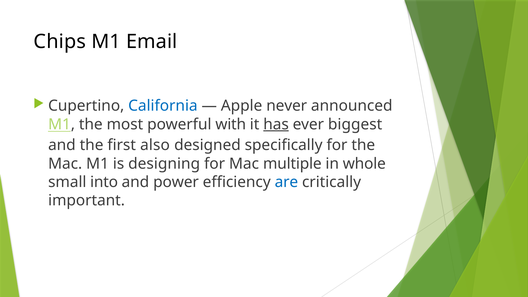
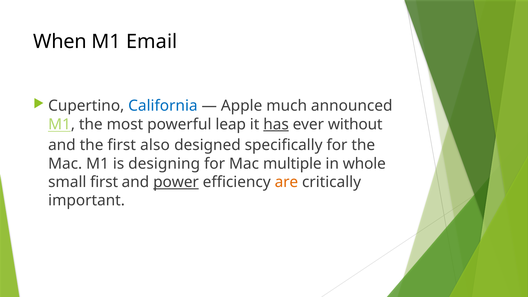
Chips: Chips -> When (60, 42)
never: never -> much (287, 106)
with: with -> leap (231, 124)
biggest: biggest -> without (355, 124)
small into: into -> first (104, 182)
power underline: none -> present (176, 182)
are colour: blue -> orange (286, 182)
